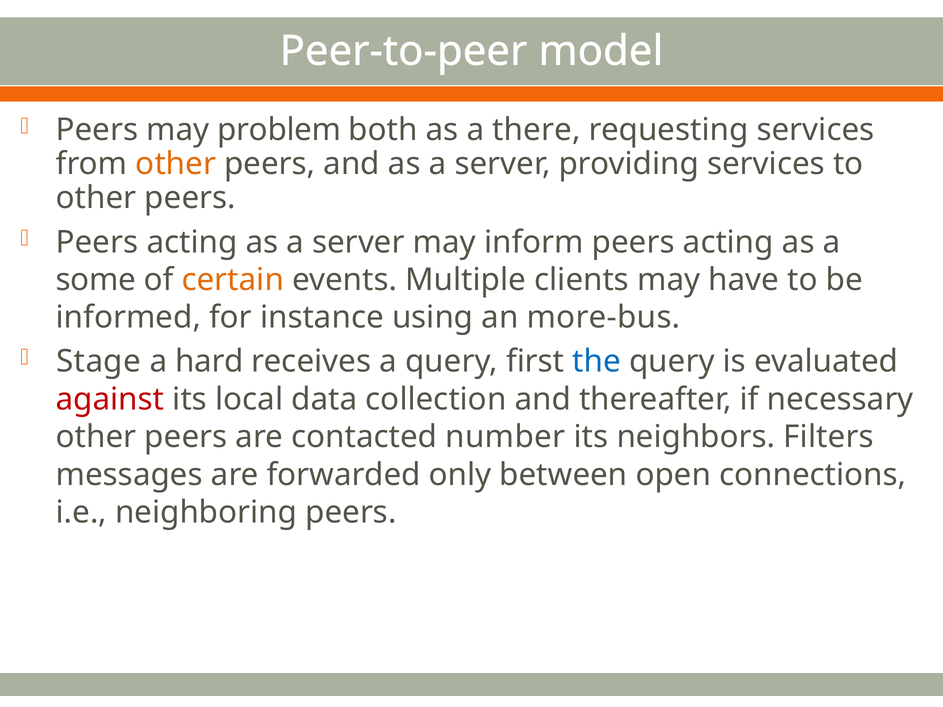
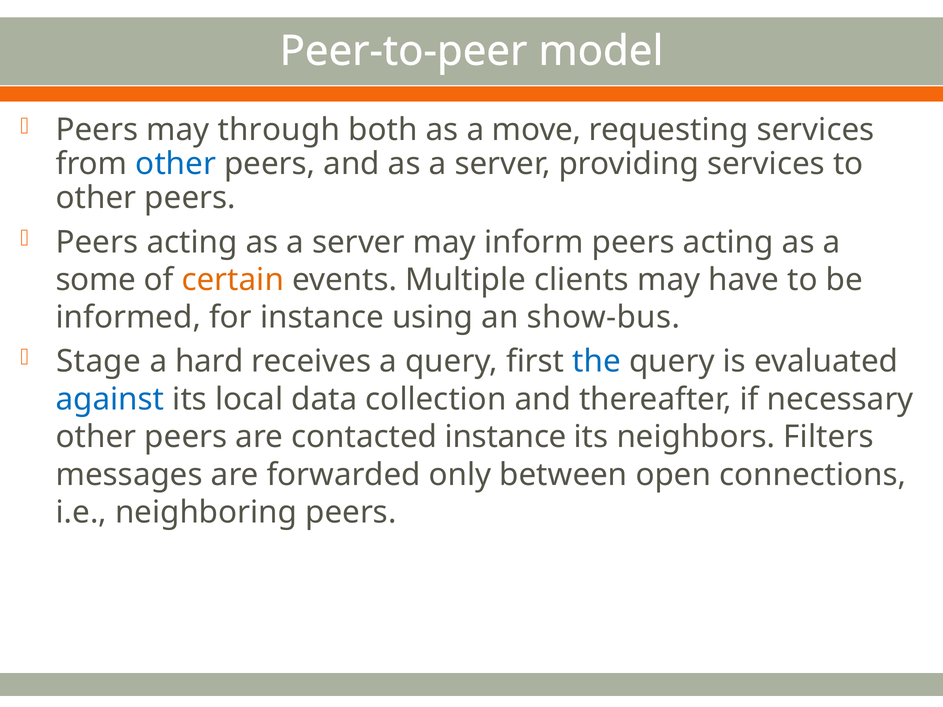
problem: problem -> through (279, 130)
there: there -> move (537, 130)
other colour: orange -> blue (176, 164)
more-bus: more-bus -> show-bus (603, 318)
against colour: red -> blue (110, 399)
contacted number: number -> instance (506, 437)
